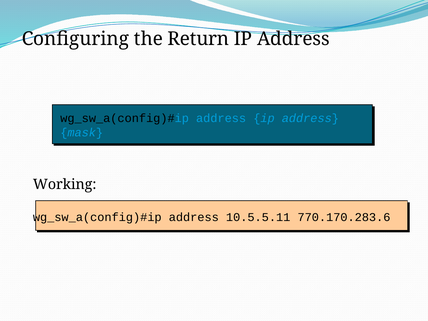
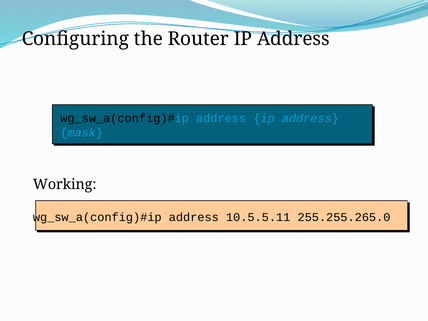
Return: Return -> Router (198, 39)
770.170.283.6: 770.170.283.6 -> 255.255.265.0 (344, 217)
